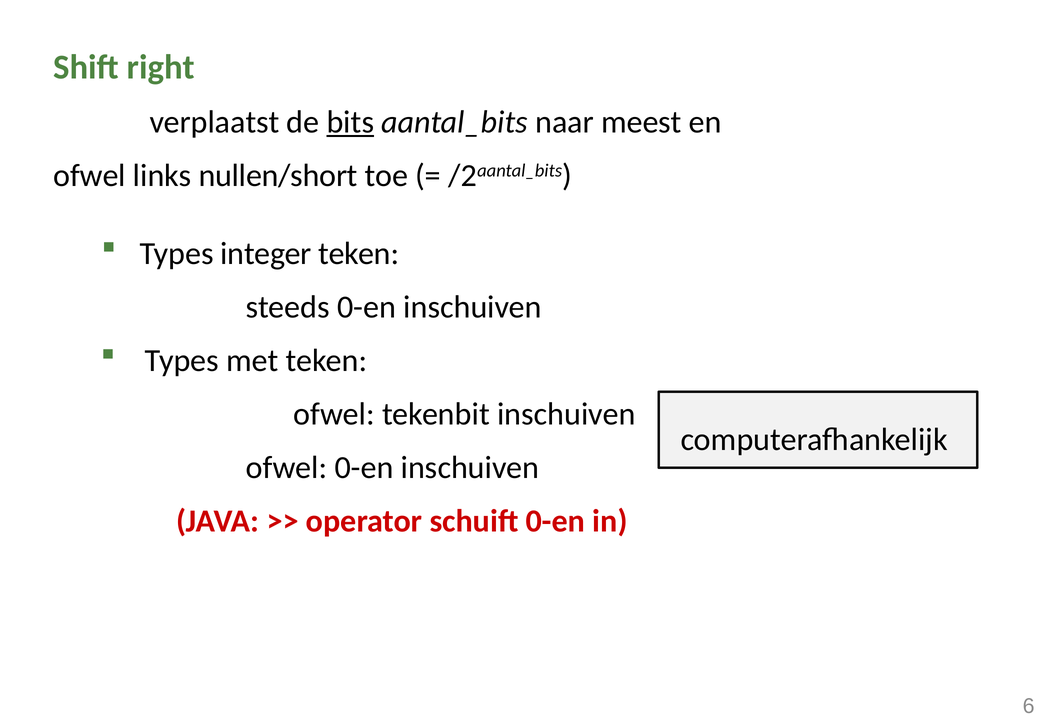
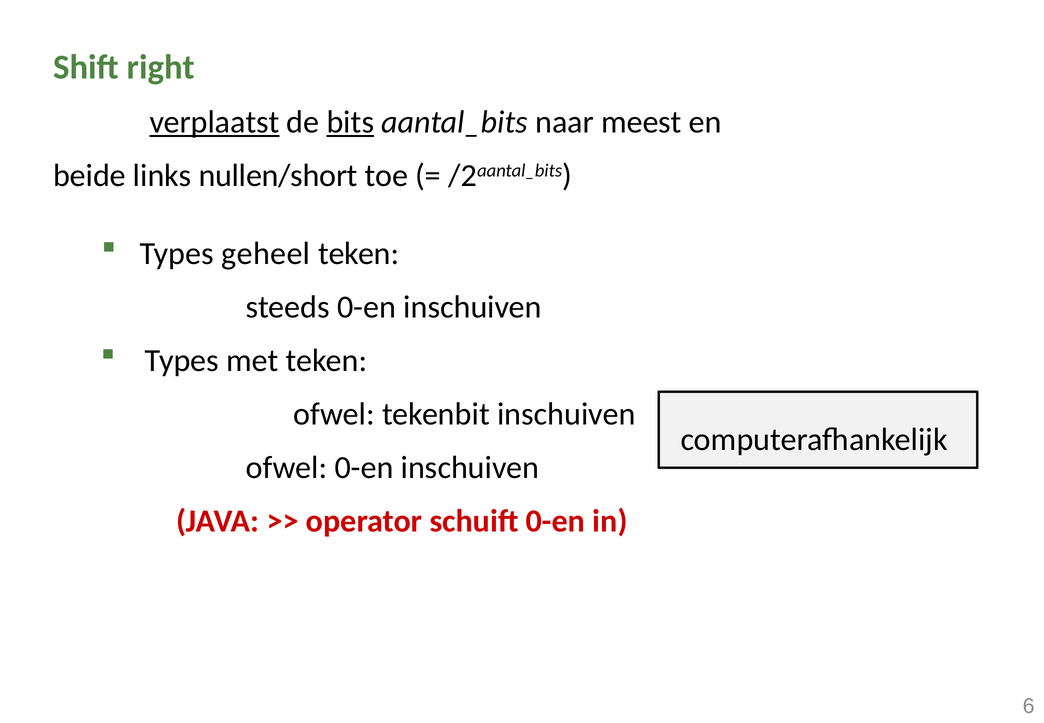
verplaatst underline: none -> present (214, 122)
ofwel: ofwel -> beide (89, 176)
integer: integer -> geheel (266, 253)
